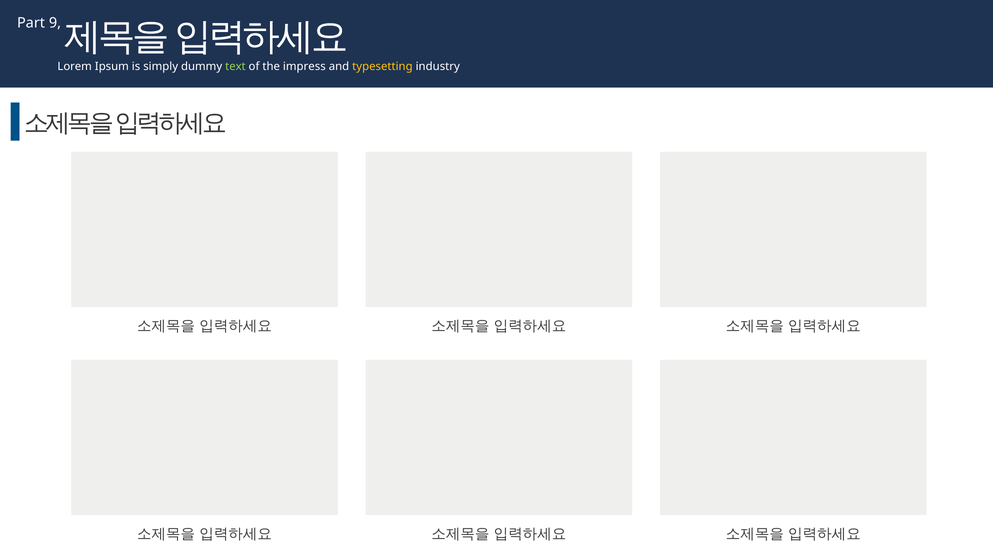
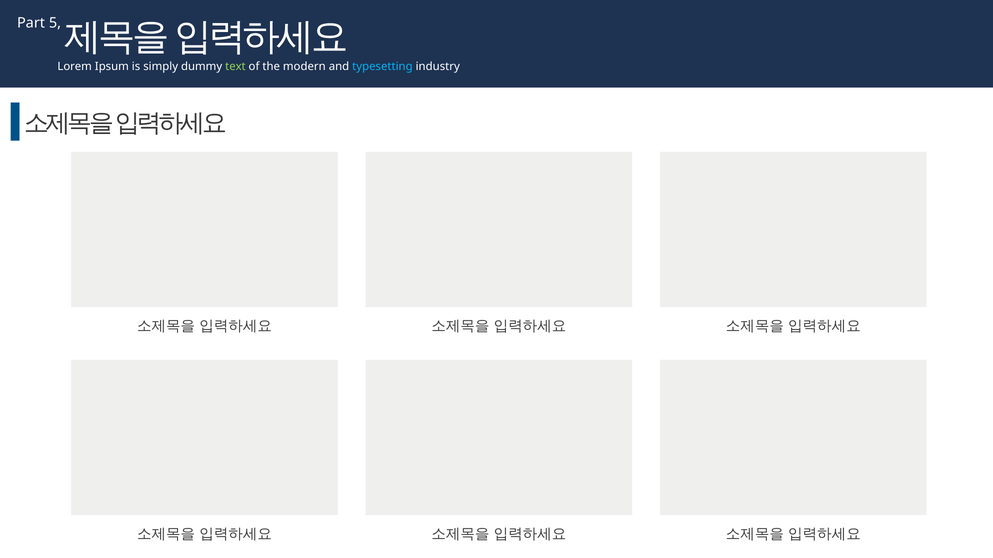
9: 9 -> 5 (55, 23)
impress: impress -> modern (304, 66)
typesetting colour: yellow -> light blue (382, 66)
